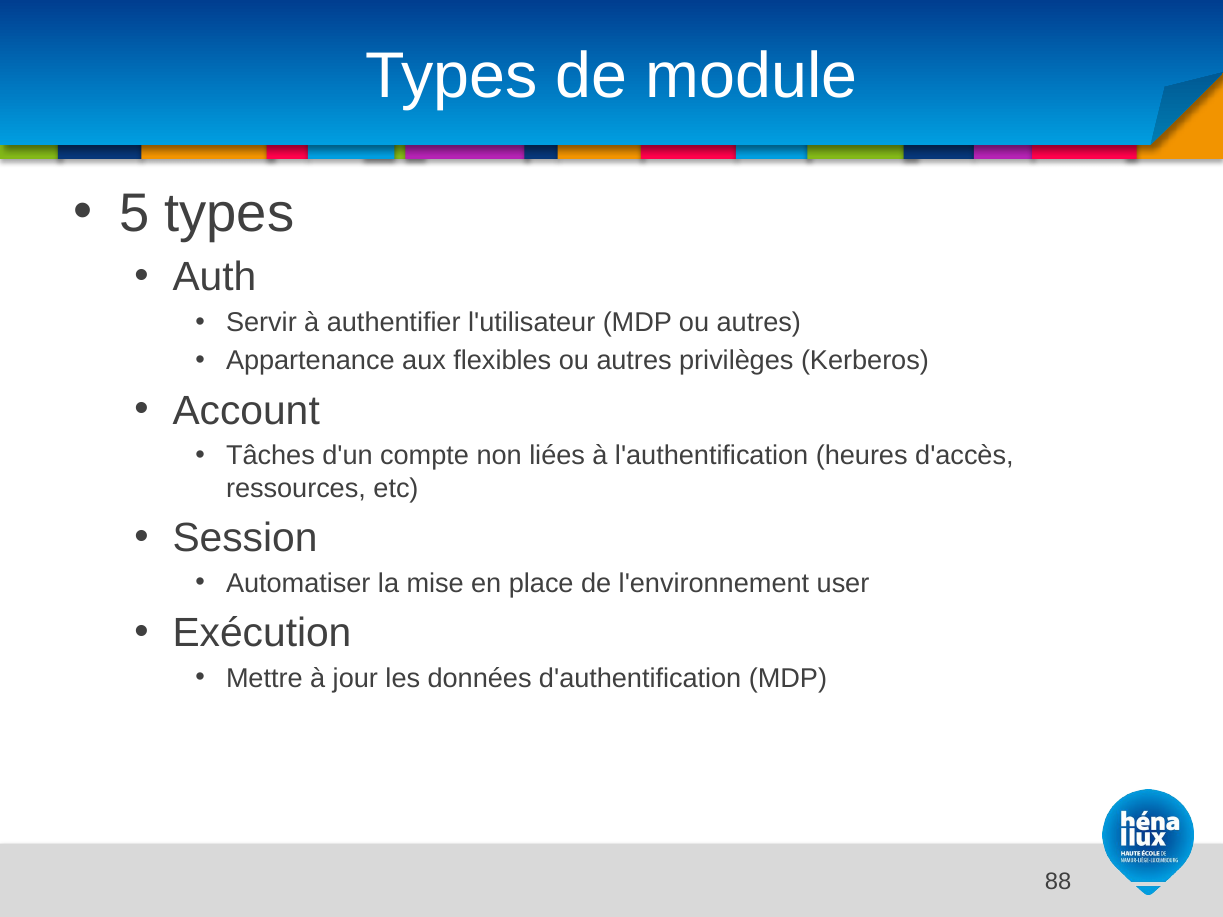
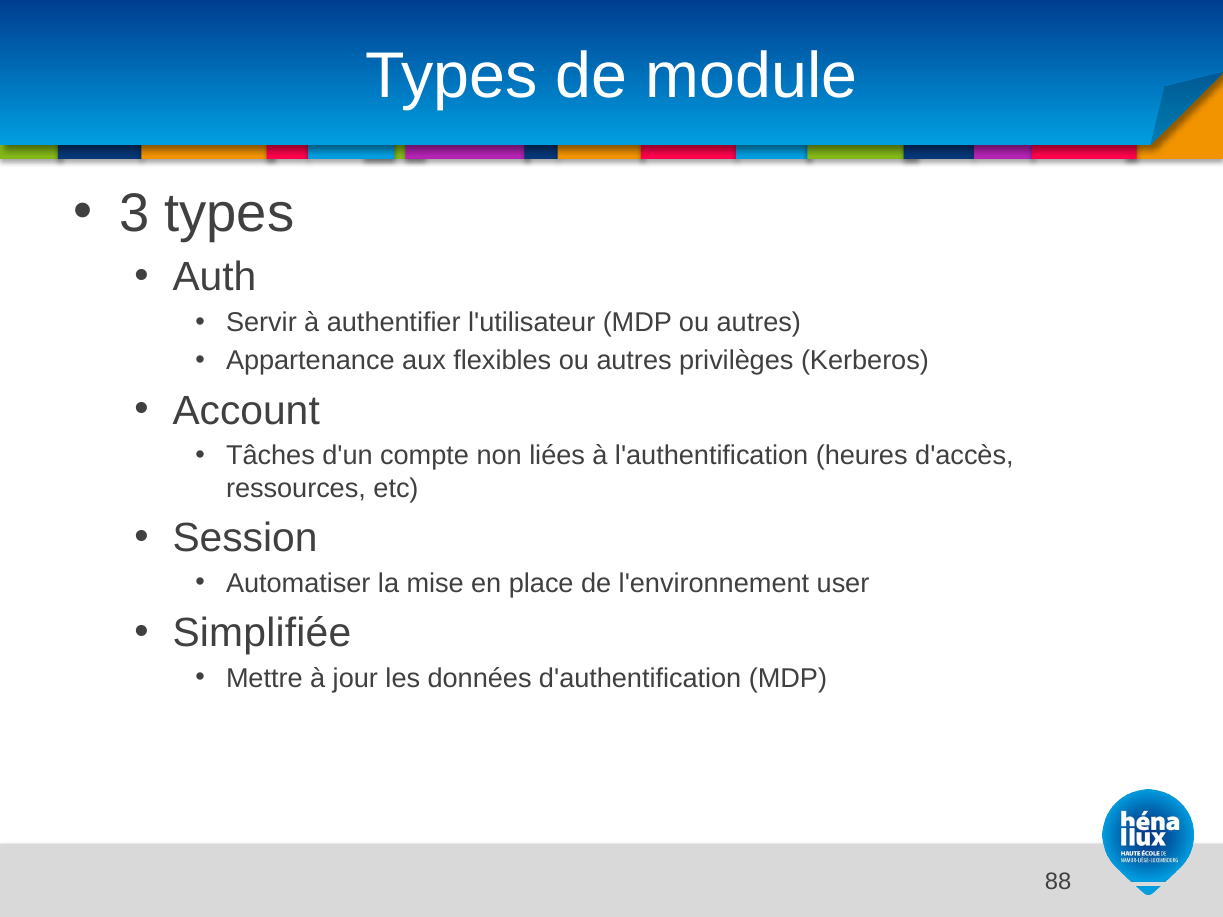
5: 5 -> 3 (134, 213)
Exécution: Exécution -> Simplifiée (262, 634)
